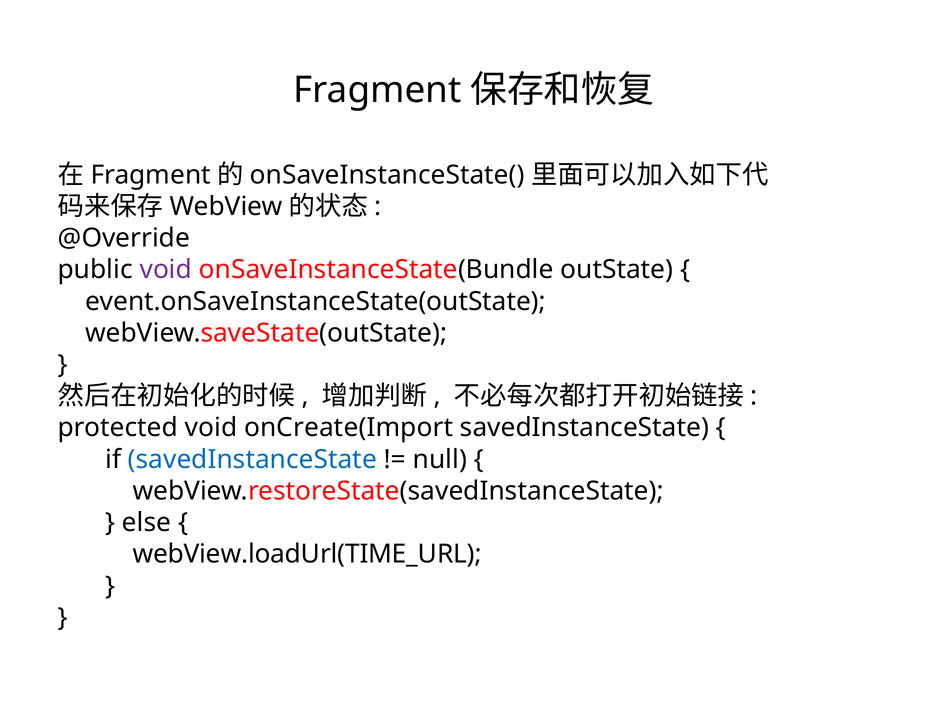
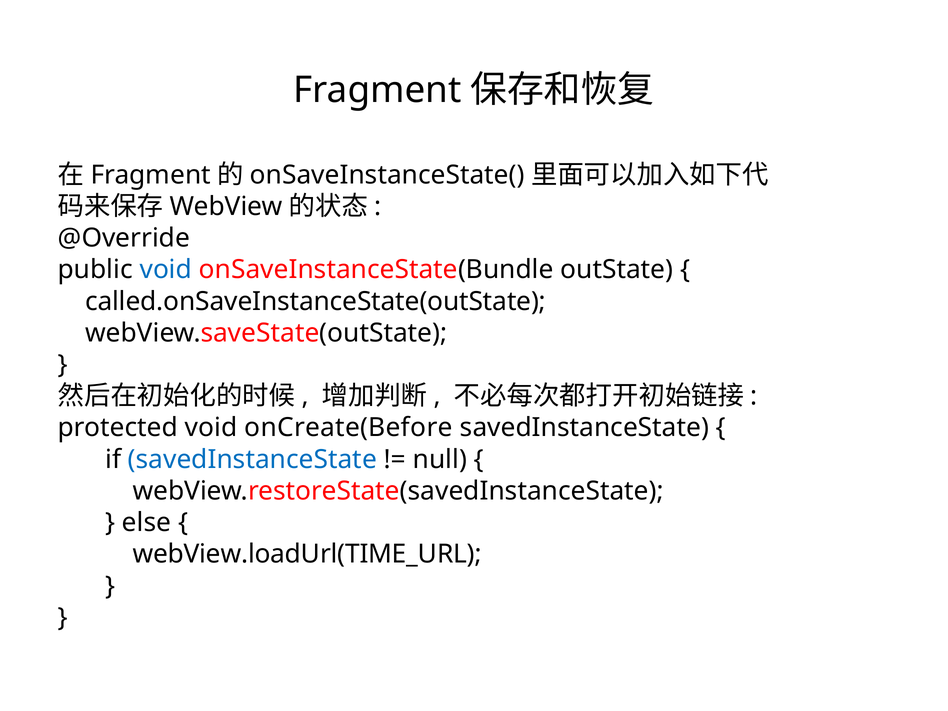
void colour: purple -> blue (166, 270)
event.onSaveInstanceState(outState: event.onSaveInstanceState(outState -> called.onSaveInstanceState(outState (316, 301)
onCreate(Import: onCreate(Import -> onCreate(Before (348, 428)
